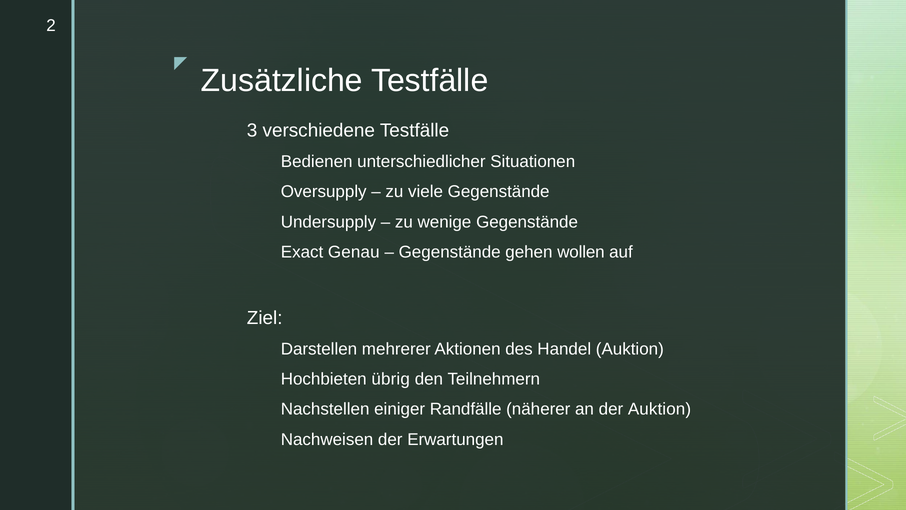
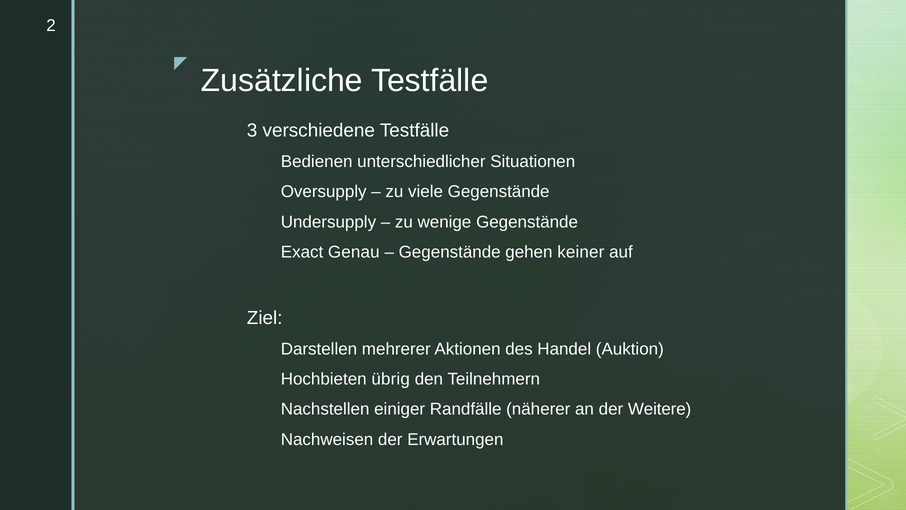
wollen: wollen -> keiner (581, 252)
der Auktion: Auktion -> Weitere (660, 409)
